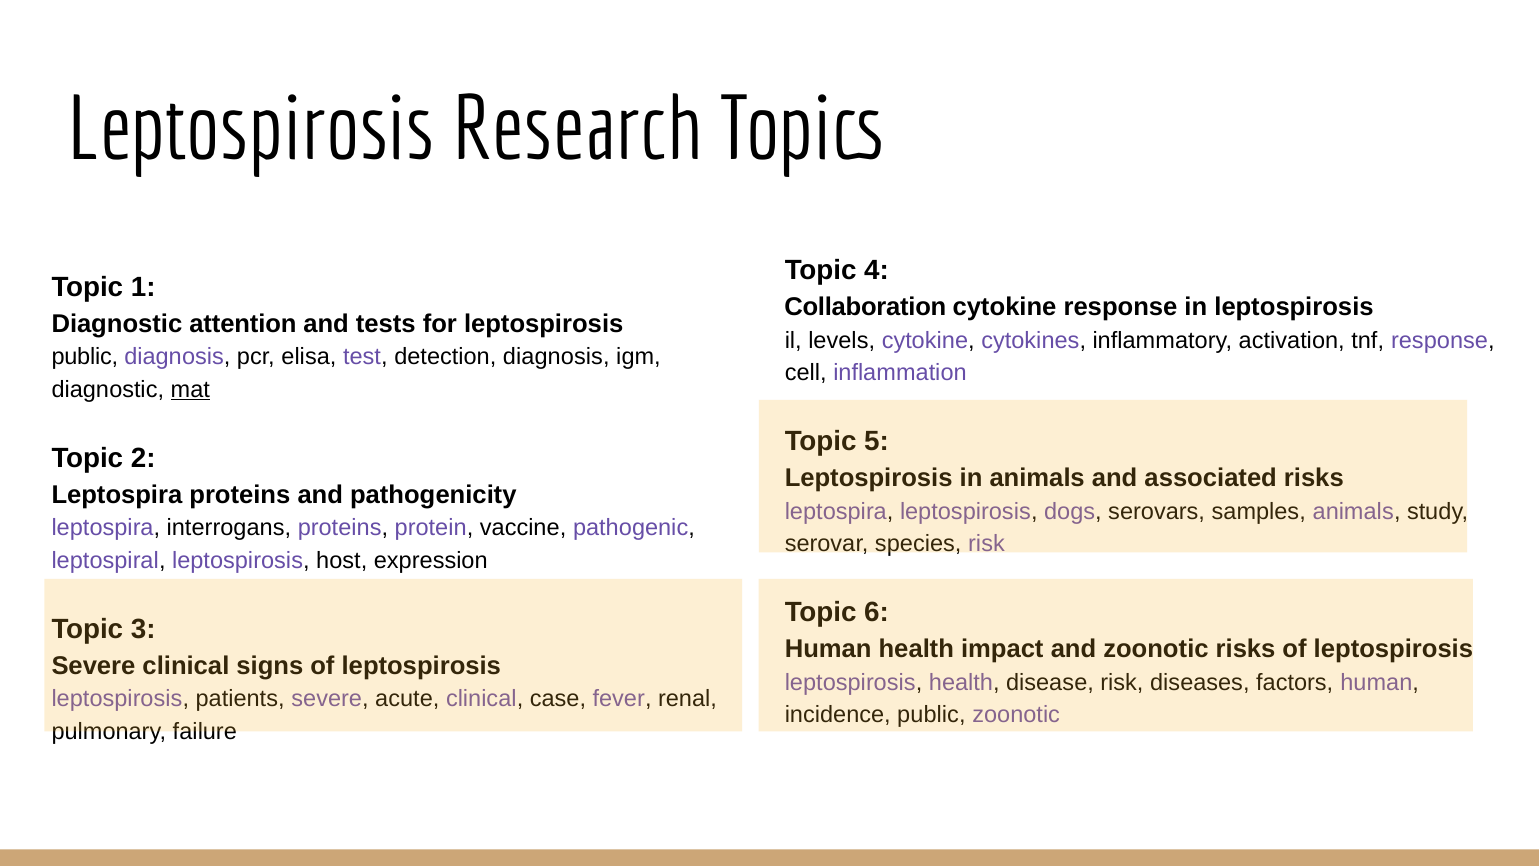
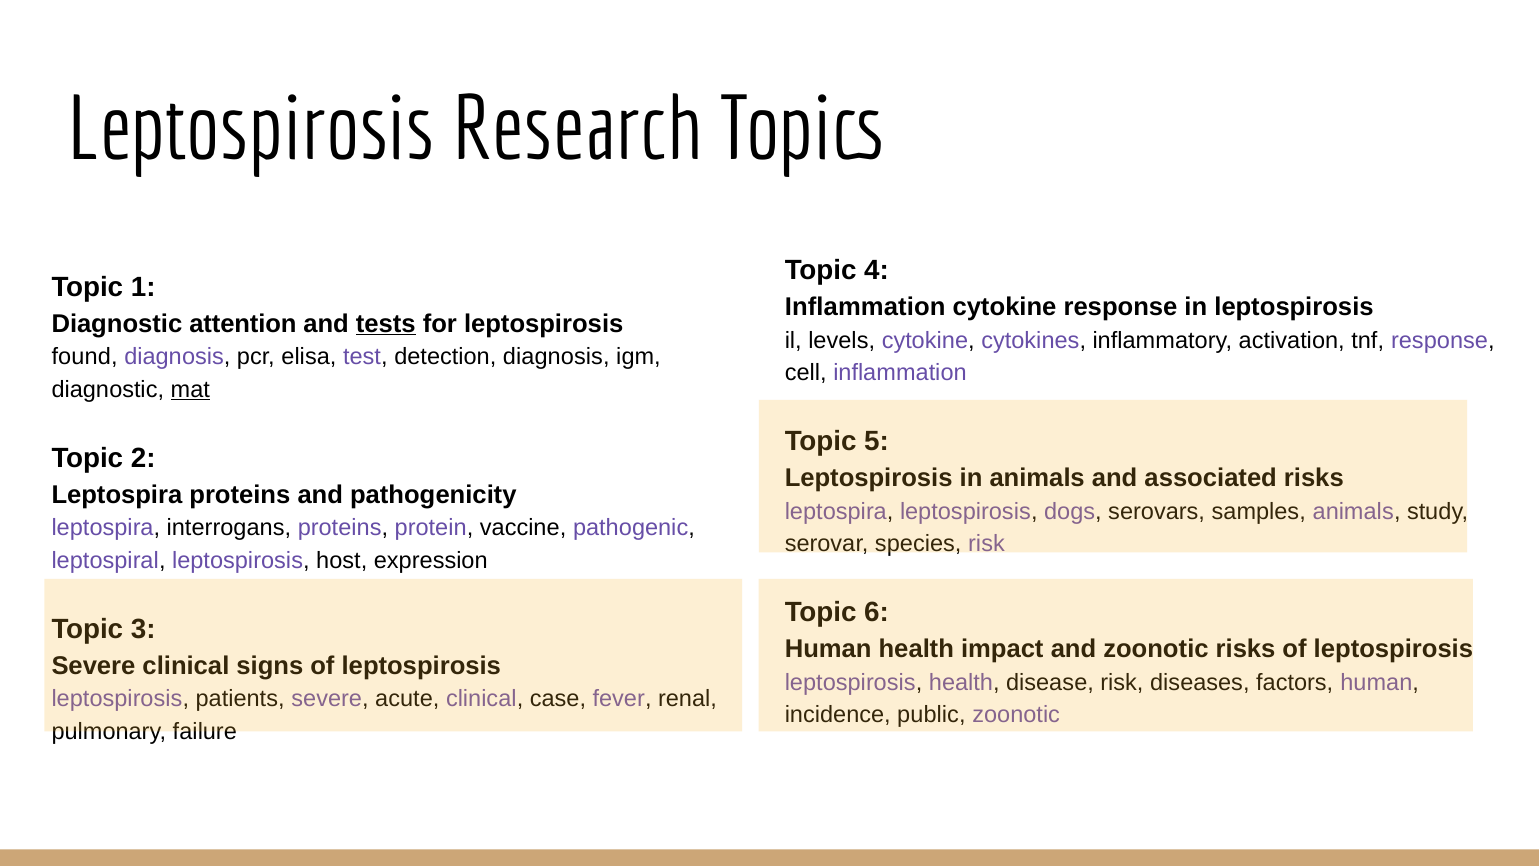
Collaboration: Collaboration -> Inflammation (865, 307)
tests underline: none -> present (386, 323)
public: public -> found (85, 357)
